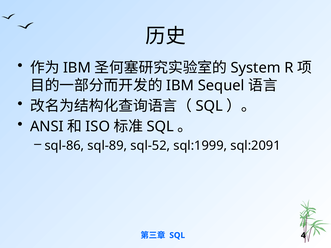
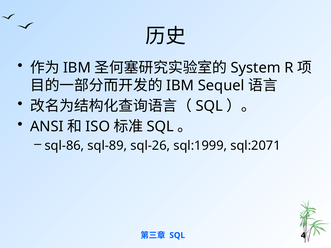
sql-52: sql-52 -> sql-26 (150, 146)
sql:2091: sql:2091 -> sql:2071 (256, 146)
